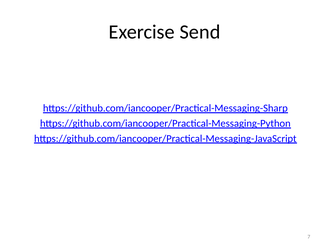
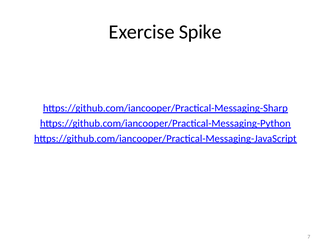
Send: Send -> Spike (200, 32)
